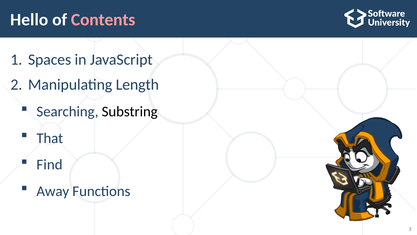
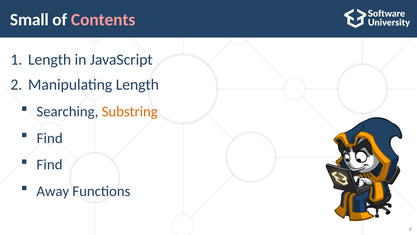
Hello: Hello -> Small (29, 20)
Spaces: Spaces -> Length (50, 60)
Substring colour: black -> orange (130, 111)
That: That -> Find (50, 138)
